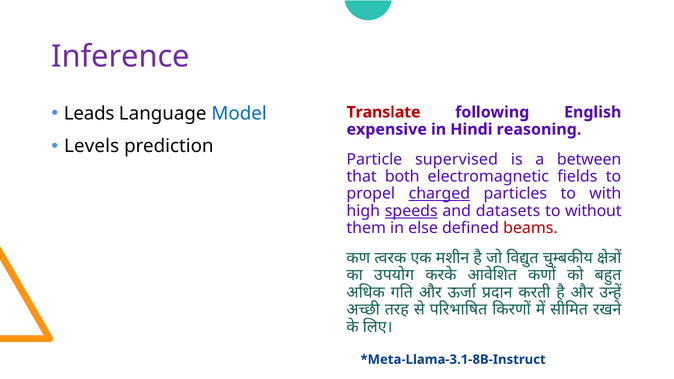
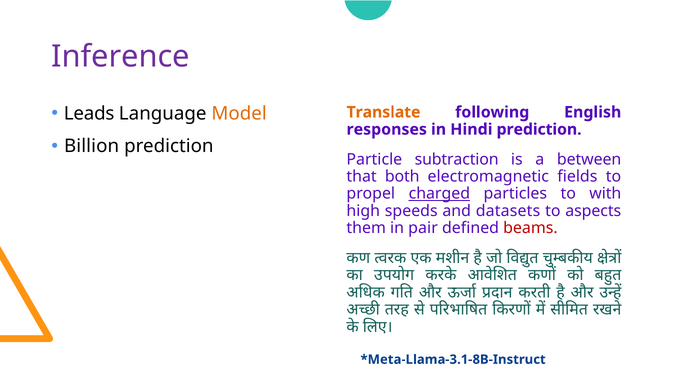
Model colour: blue -> orange (239, 113)
Translate colour: red -> orange (383, 112)
expensive: expensive -> responses (387, 129)
Hindi reasoning: reasoning -> prediction (539, 129)
Levels: Levels -> Billion (92, 146)
supervised: supervised -> subtraction (457, 159)
speeds underline: present -> none (411, 211)
without: without -> aspects (593, 211)
else: else -> pair (423, 228)
